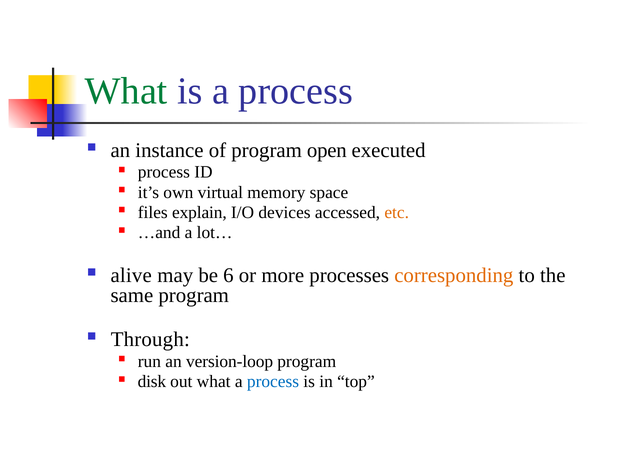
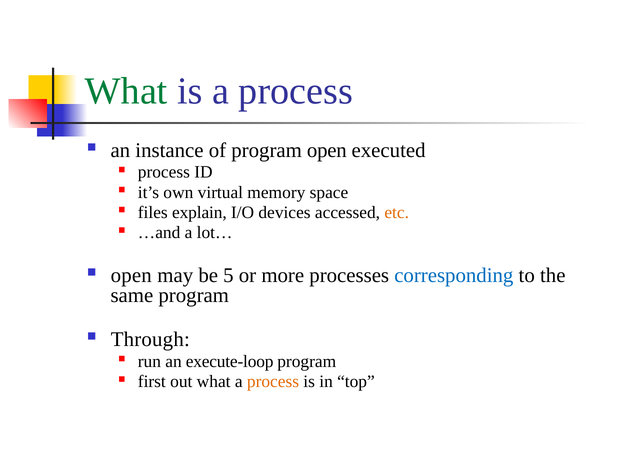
alive: alive -> open (131, 275)
6: 6 -> 5 (228, 275)
corresponding colour: orange -> blue (454, 275)
version-loop: version-loop -> execute-loop (230, 361)
disk: disk -> first (152, 381)
process colour: blue -> orange (273, 381)
